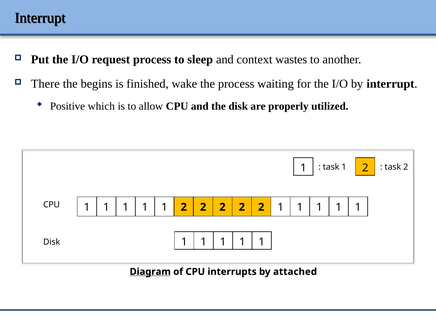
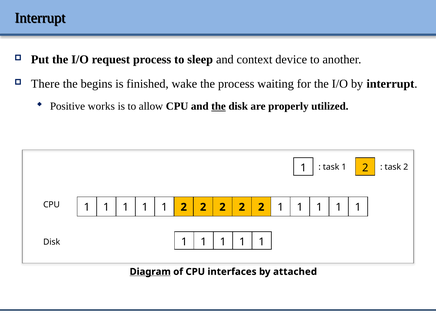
wastes: wastes -> device (291, 60)
which: which -> works (101, 106)
the underline: none -> present (219, 106)
interrupts: interrupts -> interfaces (232, 272)
